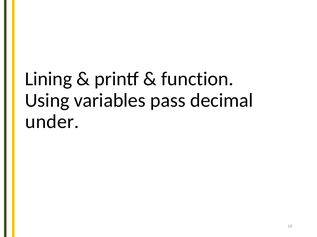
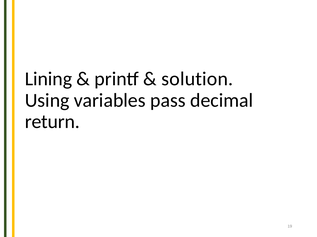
function: function -> solution (197, 79)
under: under -> return (52, 122)
